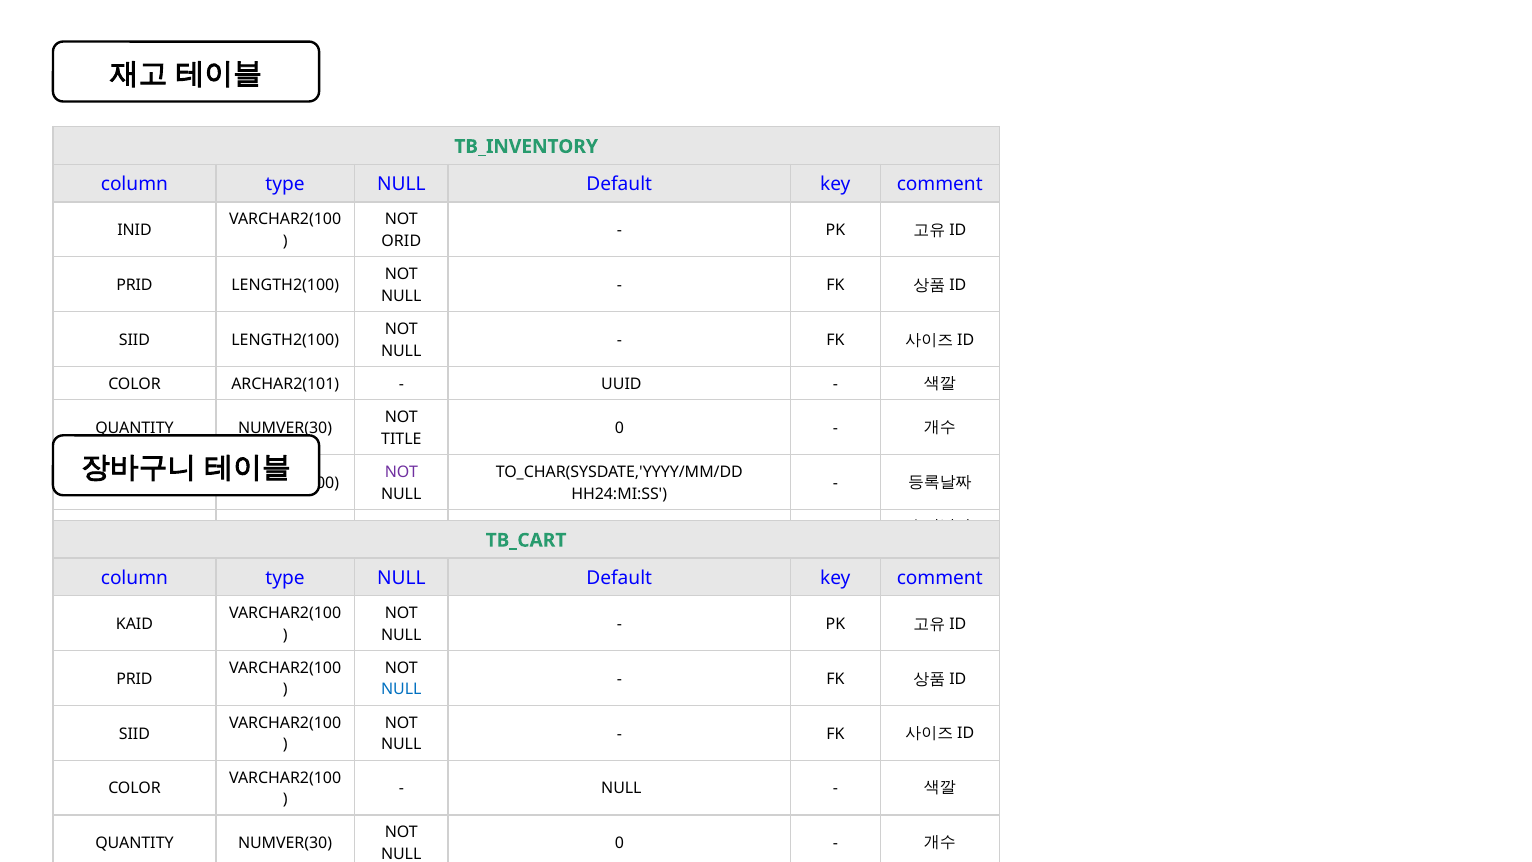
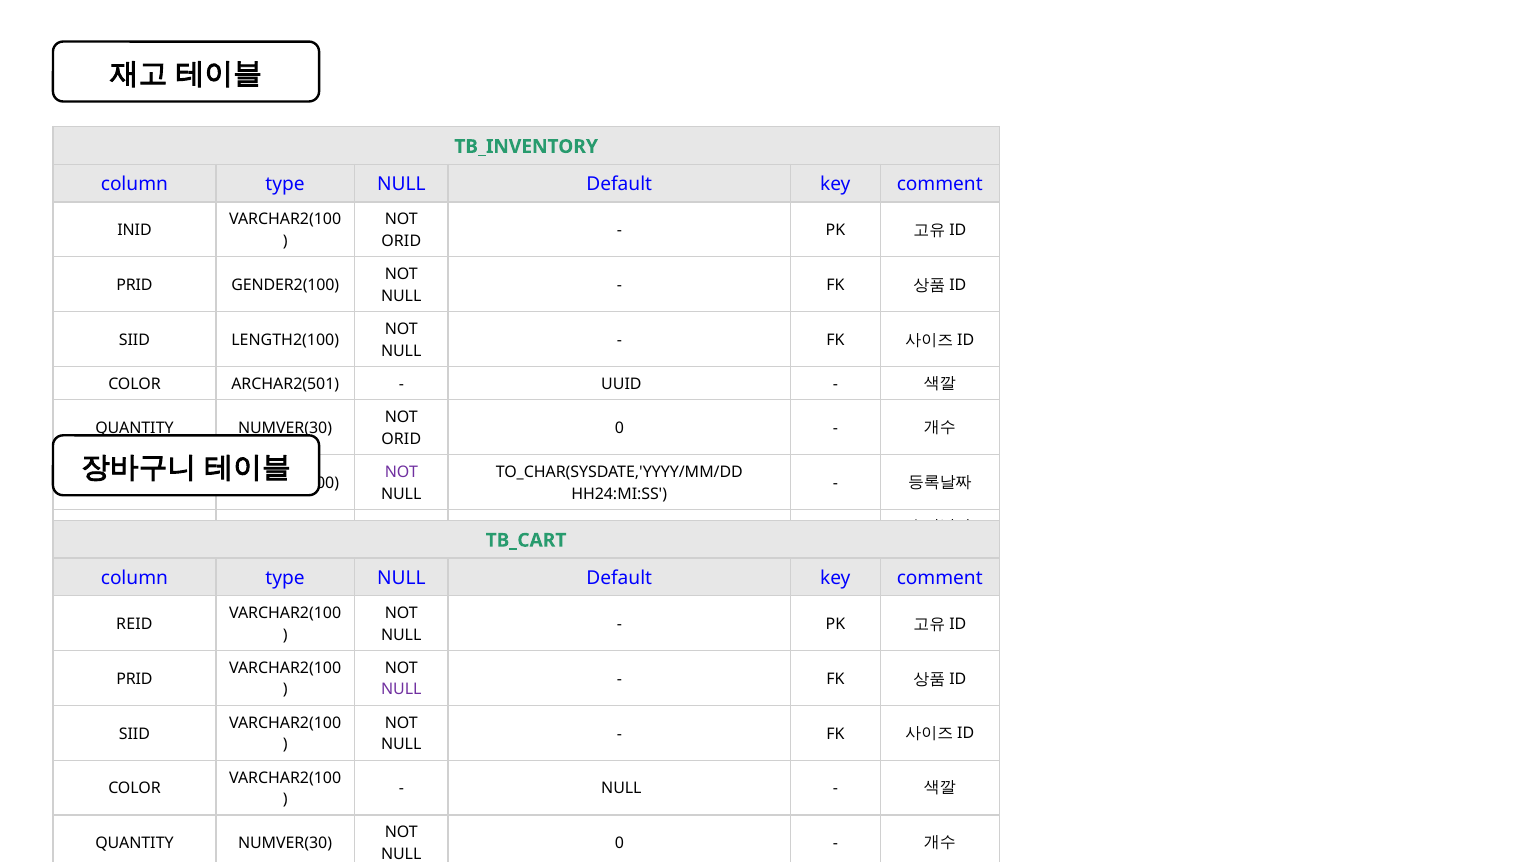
PRID LENGTH2(100: LENGTH2(100 -> GENDER2(100 (285, 285)
ARCHAR2(101: ARCHAR2(101 -> ARCHAR2(501 (285, 384)
TITLE: TITLE -> ORID (401, 439)
KAID: KAID -> REID (134, 624)
NULL colour: blue -> purple (401, 690)
